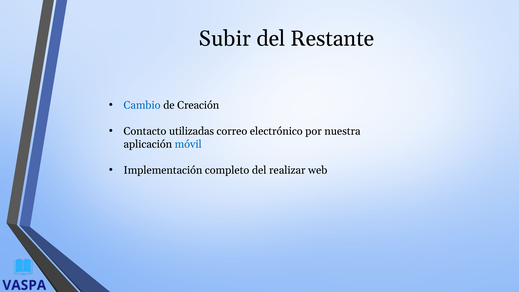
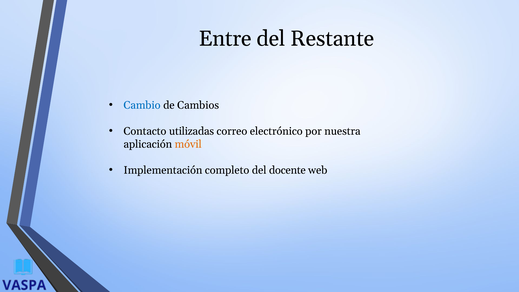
Subir: Subir -> Entre (225, 39)
Creación: Creación -> Cambios (198, 105)
móvil colour: blue -> orange (188, 144)
realizar: realizar -> docente (287, 170)
